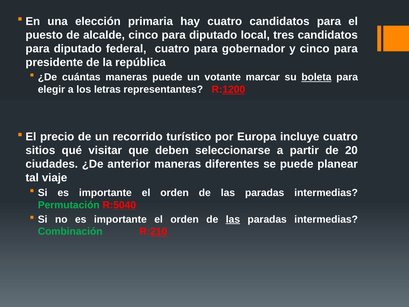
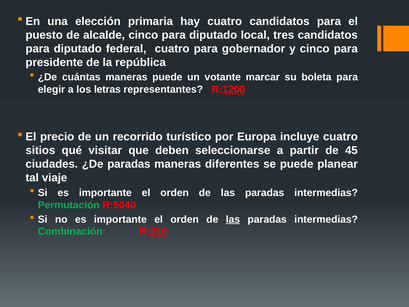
boleta underline: present -> none (316, 77)
20: 20 -> 45 (351, 150)
¿De anterior: anterior -> paradas (129, 164)
